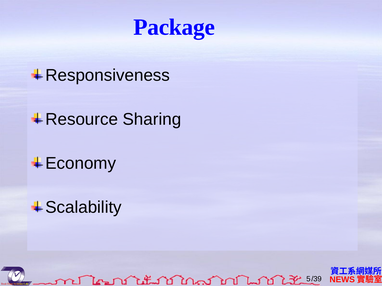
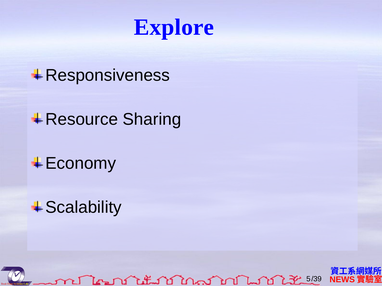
Package: Package -> Explore (174, 27)
